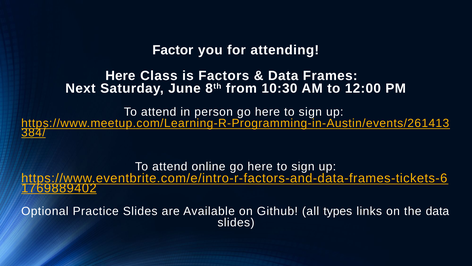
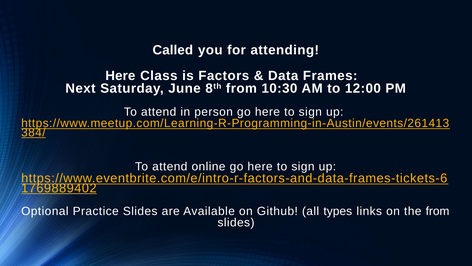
Factor: Factor -> Called (173, 50)
the data: data -> from (438, 211)
